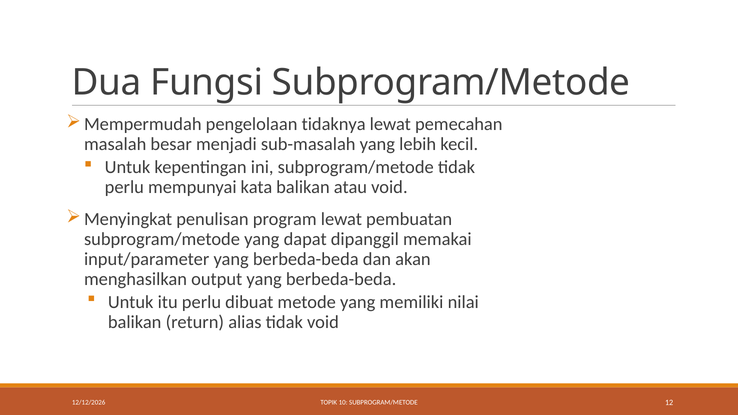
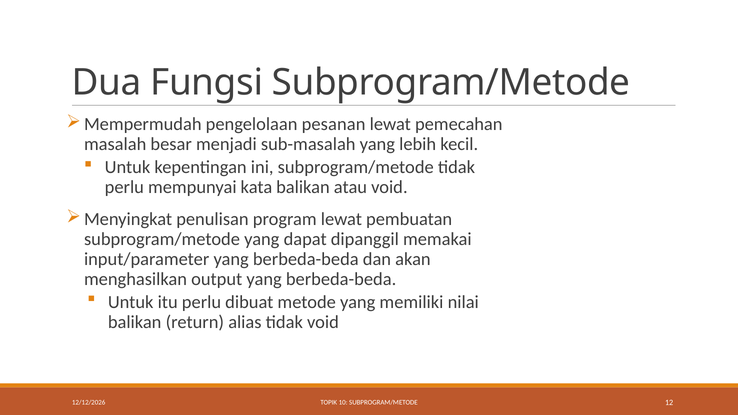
tidaknya: tidaknya -> pesanan (334, 124)
